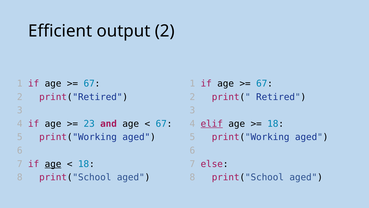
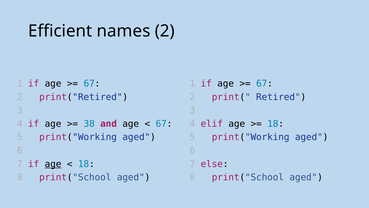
output: output -> names (123, 31)
23: 23 -> 38 (89, 124)
elif underline: present -> none (212, 124)
